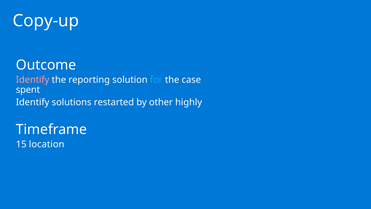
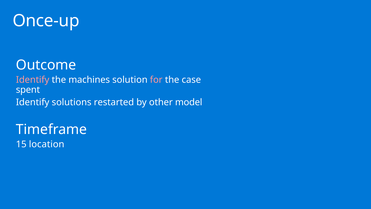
Copy-up: Copy-up -> Once-up (46, 21)
reporting: reporting -> machines (89, 80)
for colour: light blue -> pink (156, 80)
highly: highly -> model (189, 102)
